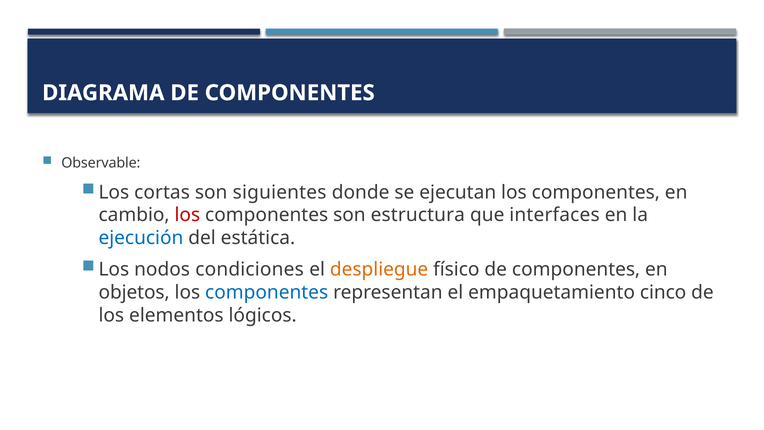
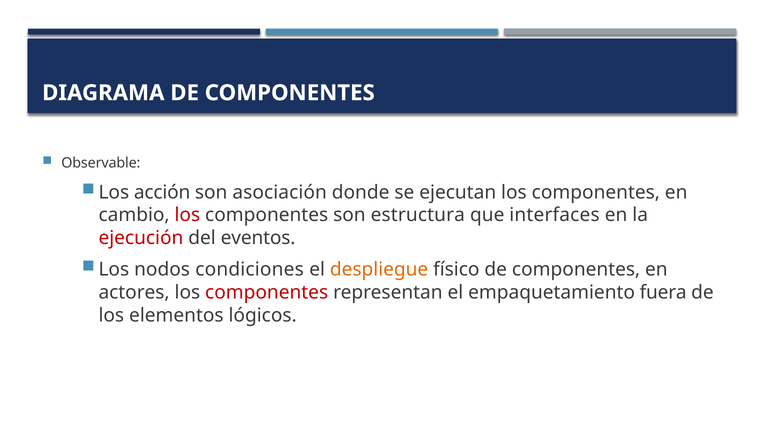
cortas: cortas -> acción (162, 192)
siguientes: siguientes -> asociación (280, 192)
ejecución colour: blue -> red (141, 238)
estática: estática -> eventos (258, 238)
objetos: objetos -> actores (134, 292)
componentes colour: blue -> red (267, 292)
cinco: cinco -> fuera (663, 292)
